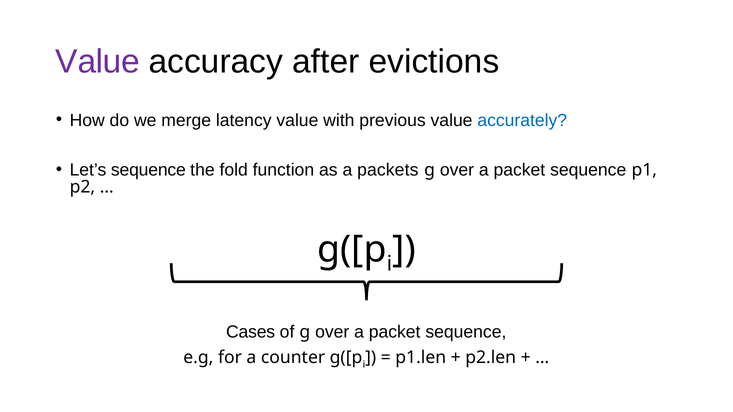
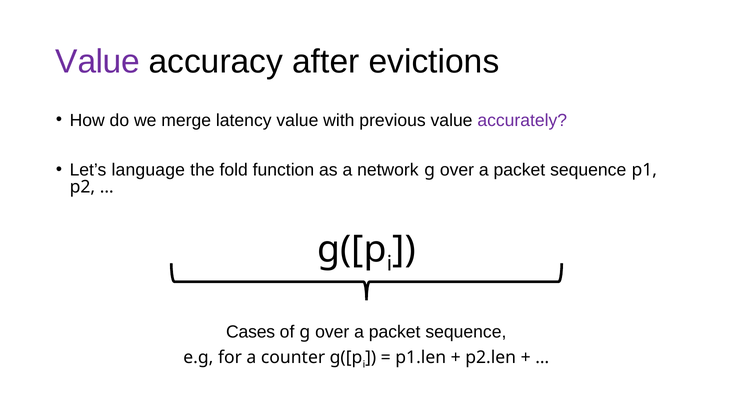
accurately colour: blue -> purple (522, 120)
Let’s sequence: sequence -> language (148, 170)
packets: packets -> network (388, 170)
